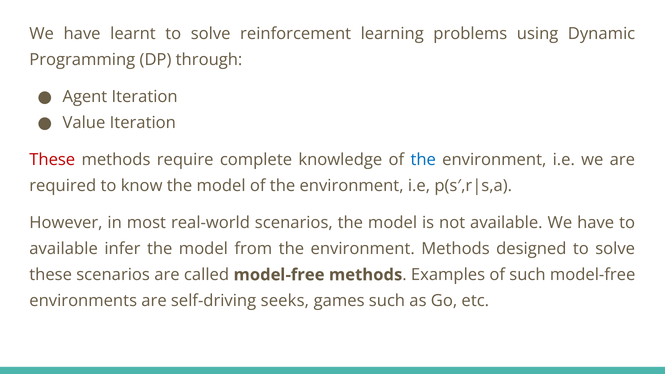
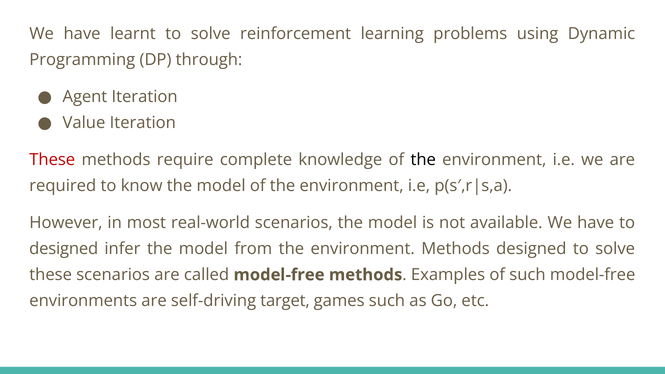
the colour: blue -> black (423, 160)
available: available -> designed (64, 249)
seeks: seeks -> target (285, 301)
